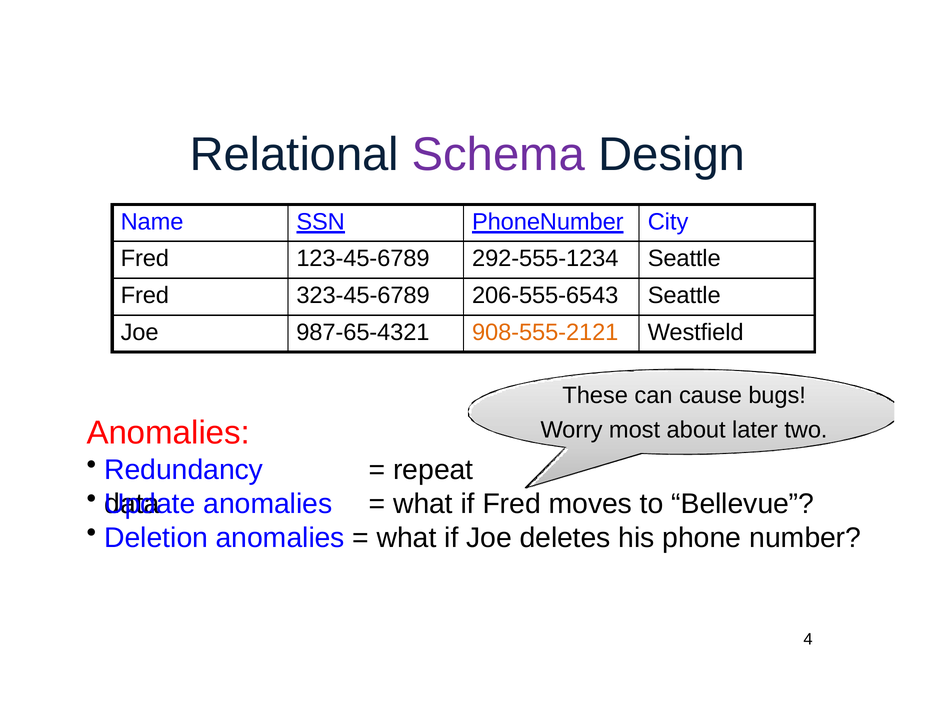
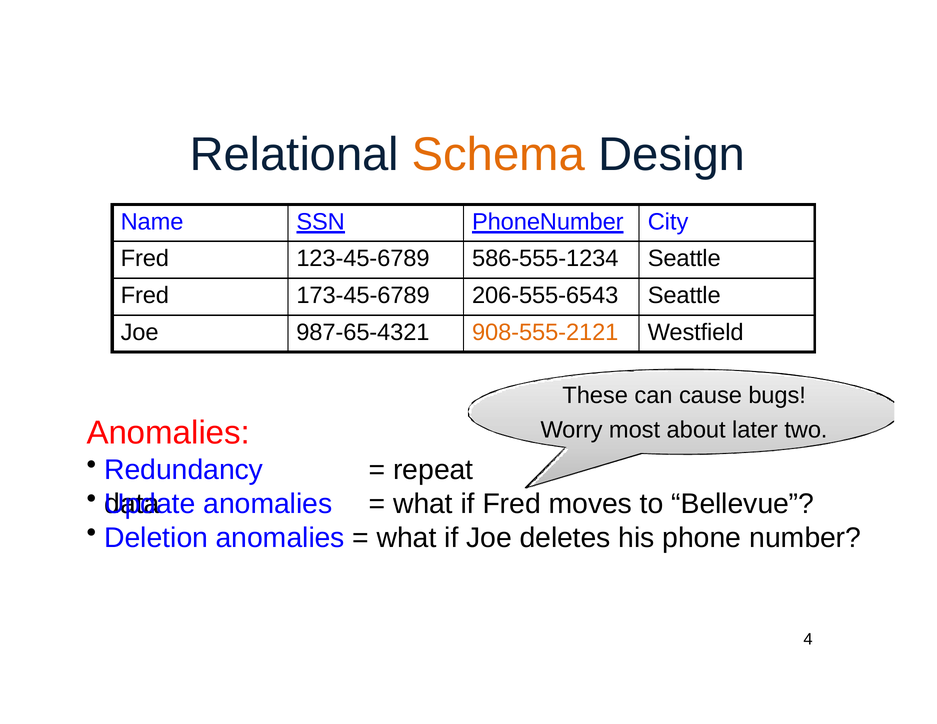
Schema colour: purple -> orange (499, 155)
292-555-1234: 292-555-1234 -> 586-555-1234 (545, 259)
323-45-6789: 323-45-6789 -> 173-45-6789 (363, 296)
